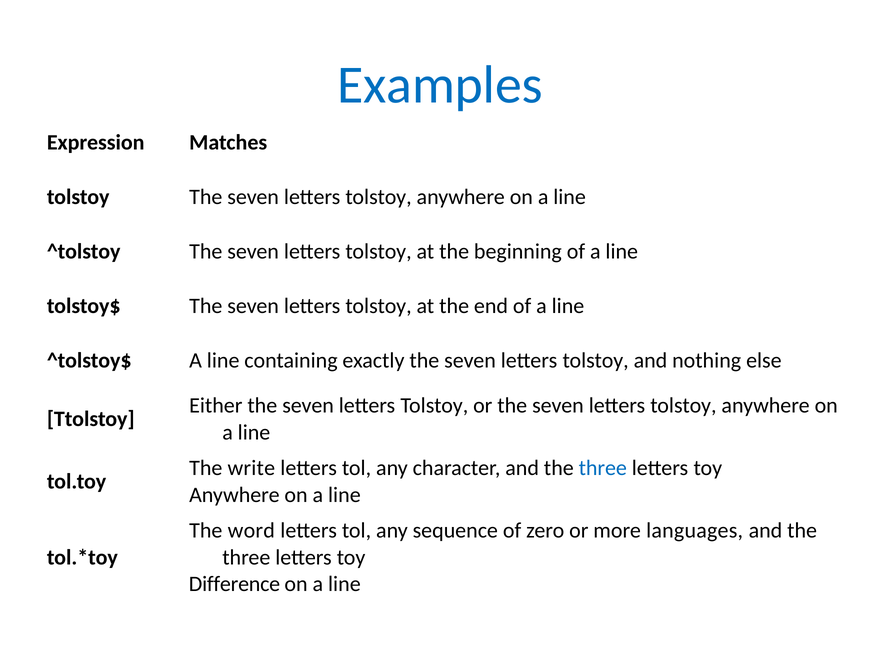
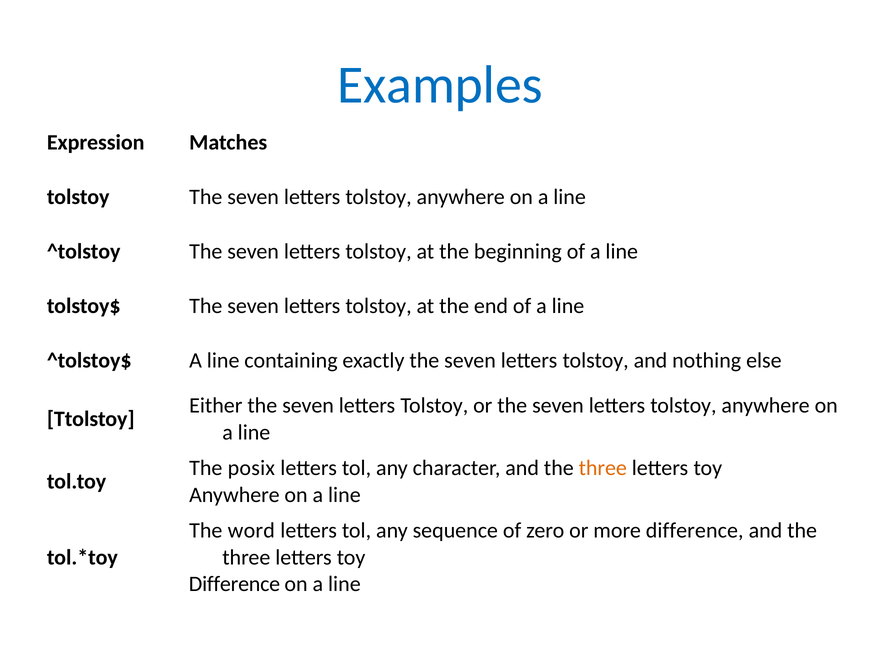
write: write -> posix (251, 468)
three colour: blue -> orange (603, 468)
more languages: languages -> difference (695, 530)
